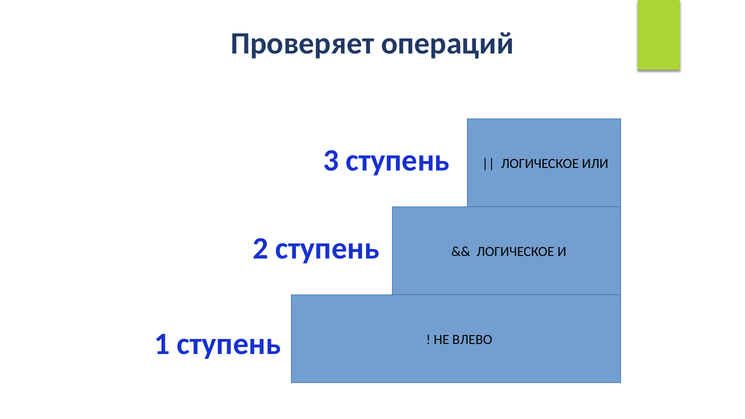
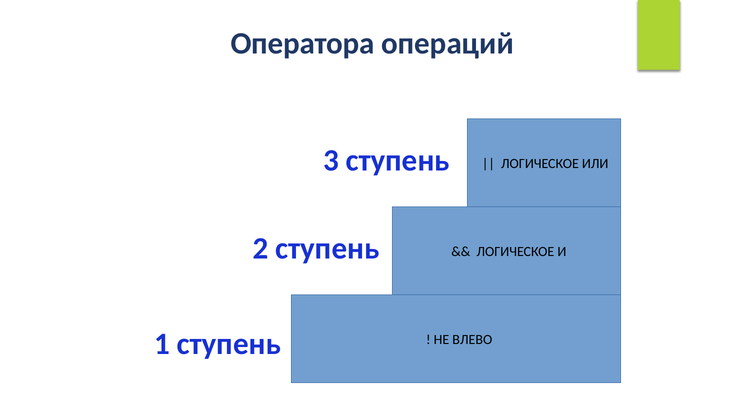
Проверяет: Проверяет -> Оператора (303, 44)
